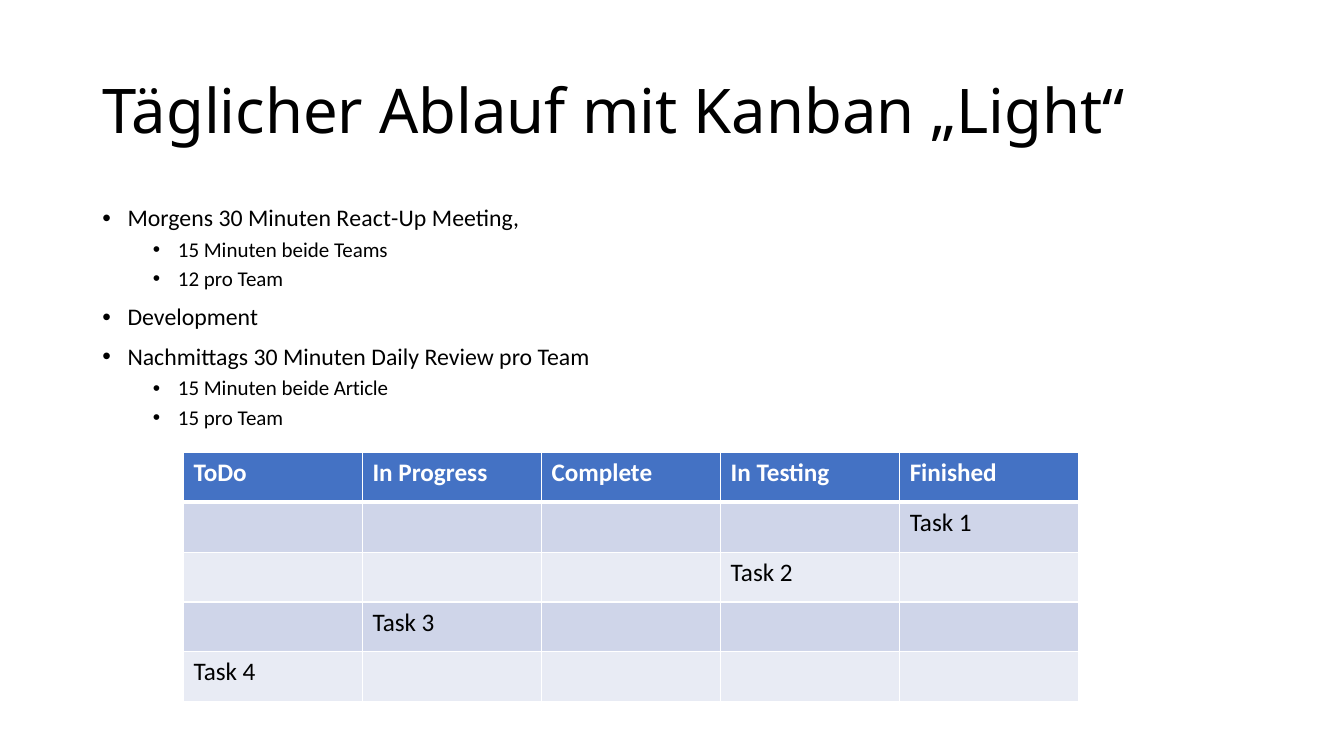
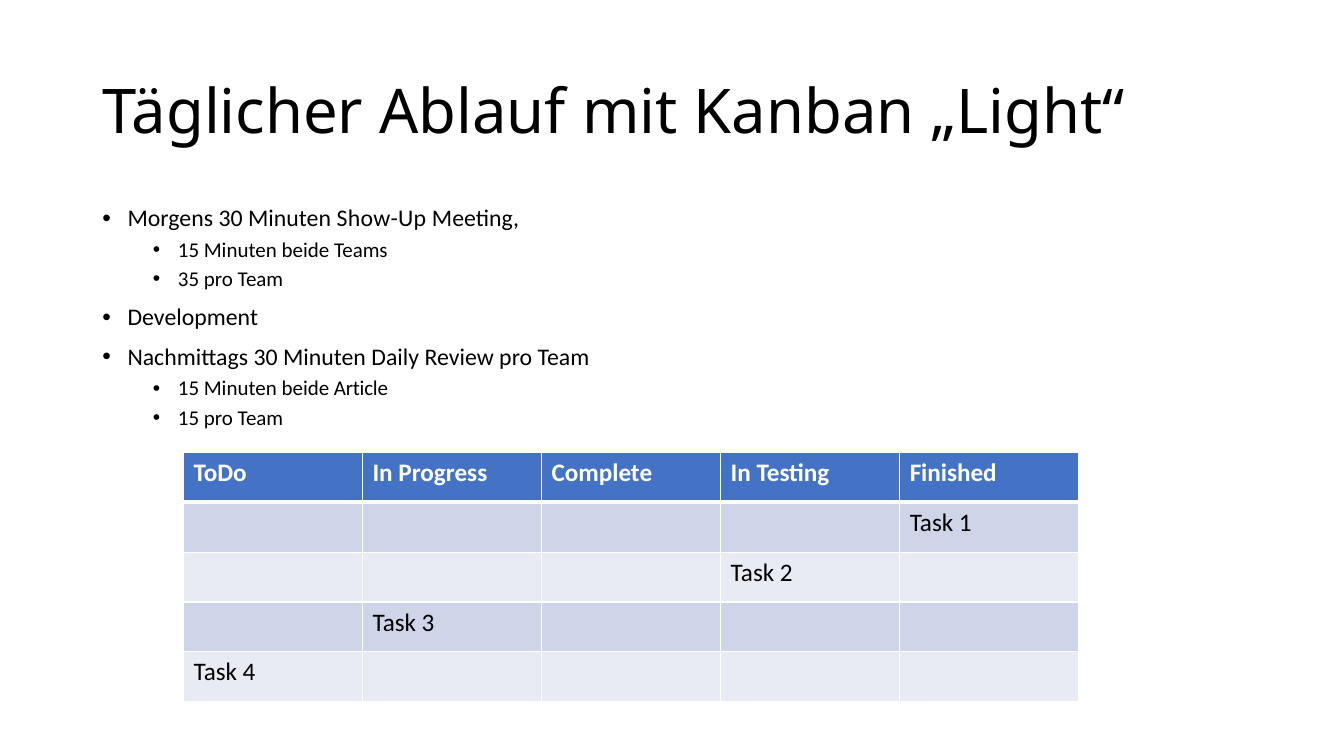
React-Up: React-Up -> Show-Up (381, 219)
12: 12 -> 35 (189, 280)
